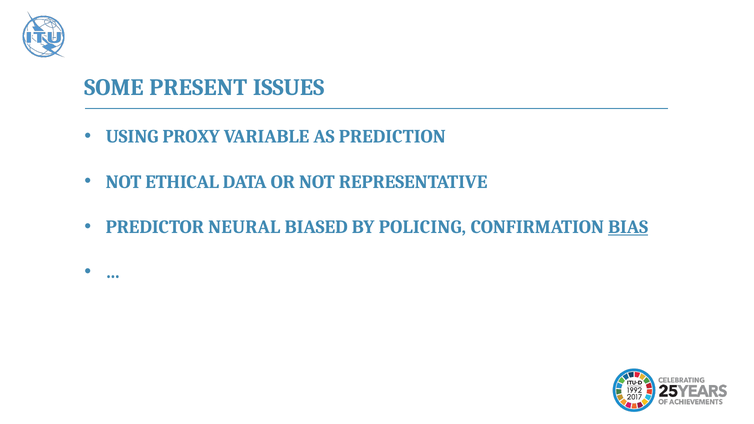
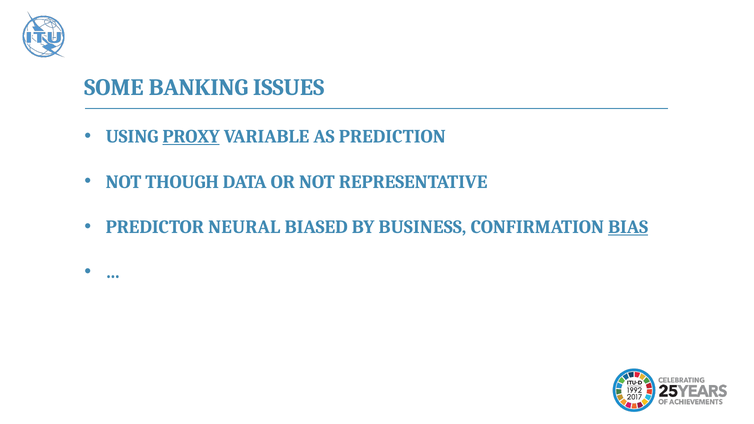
PRESENT: PRESENT -> BANKING (198, 87)
PROXY underline: none -> present (191, 137)
ETHICAL: ETHICAL -> THOUGH (182, 182)
POLICING: POLICING -> BUSINESS (422, 227)
